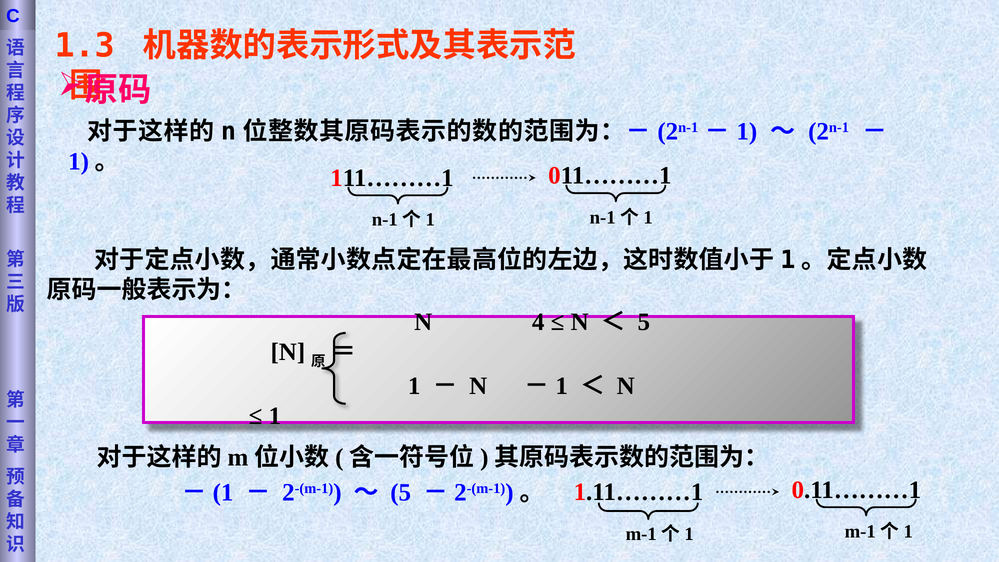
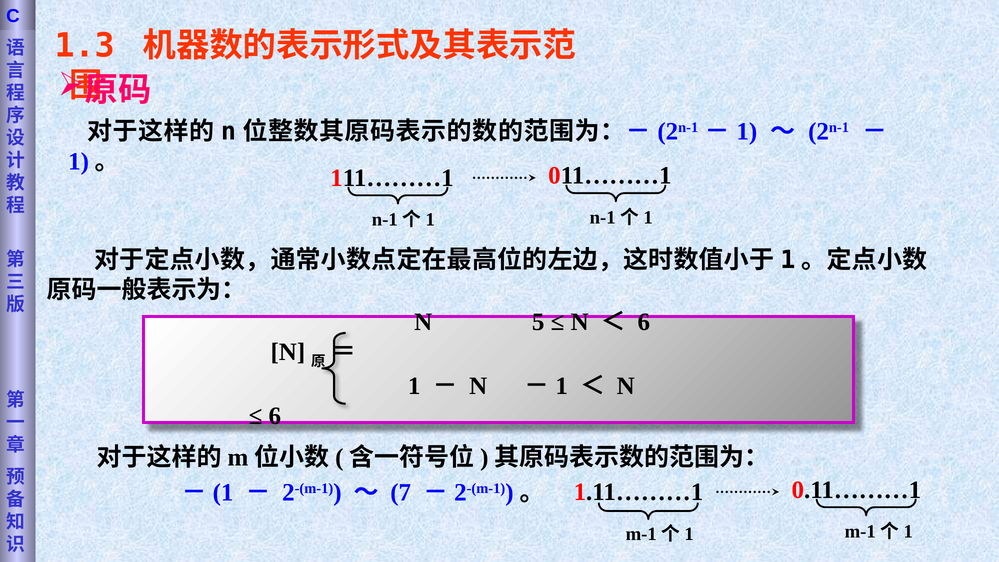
4: 4 -> 5 (538, 322)
5: 5 -> 6 (644, 322)
1: 1 -> 6 (275, 416)
5: 5 -> 7 (401, 492)
